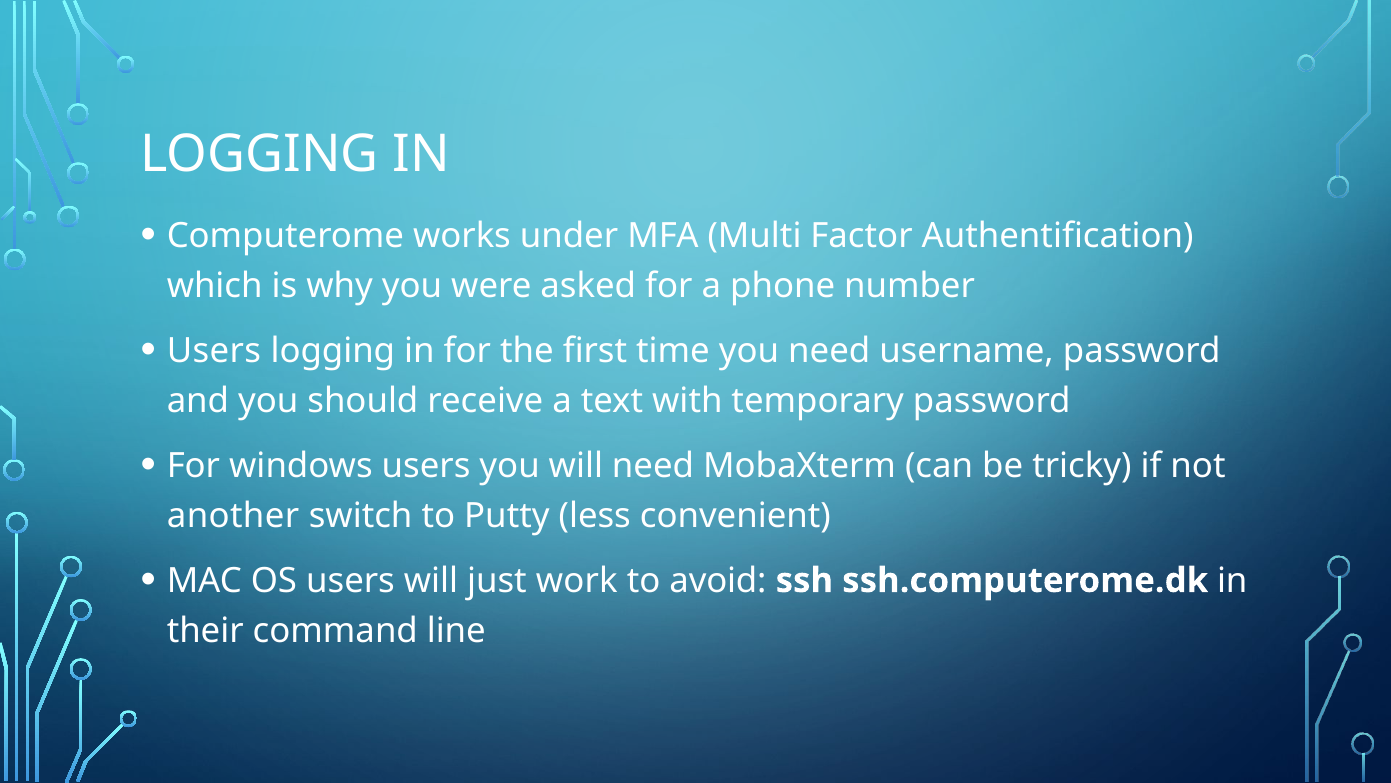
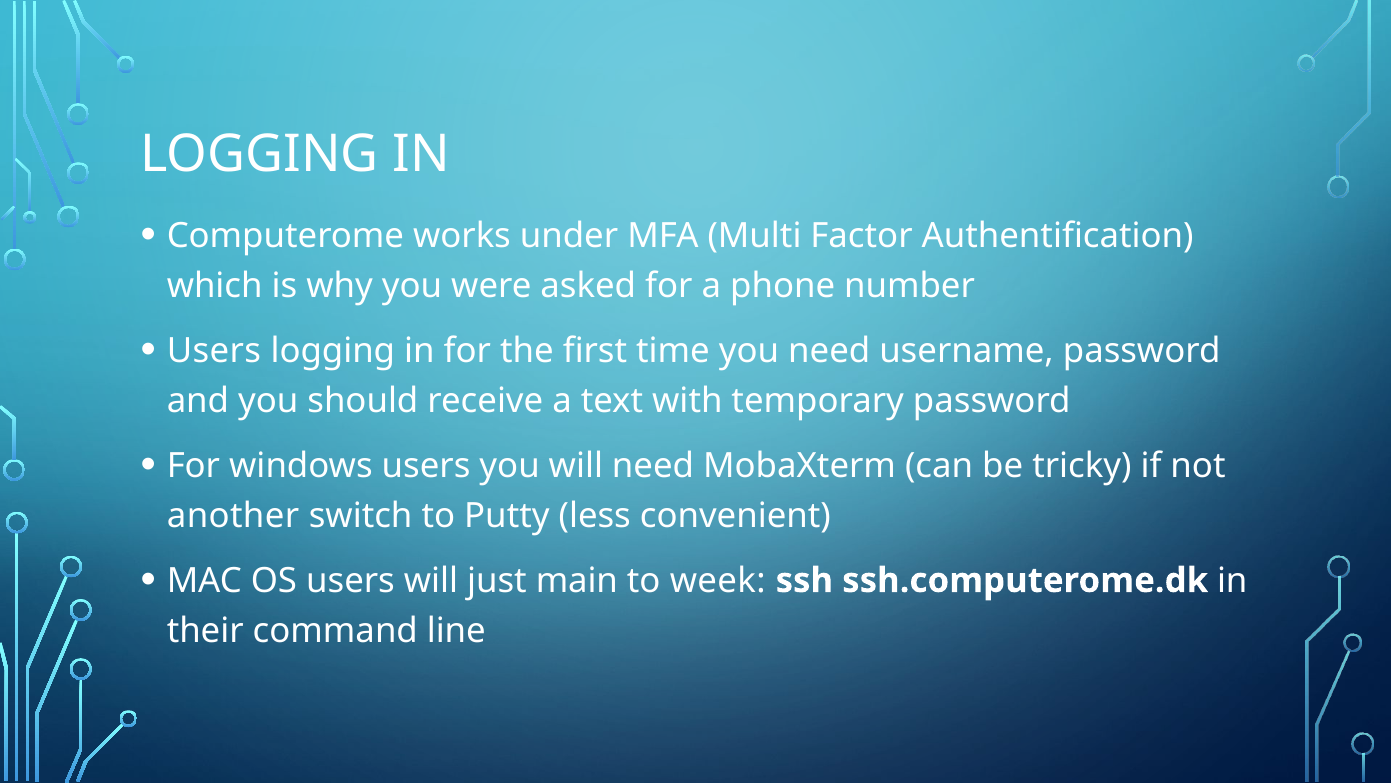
work: work -> main (577, 580)
avoid: avoid -> week (718, 580)
